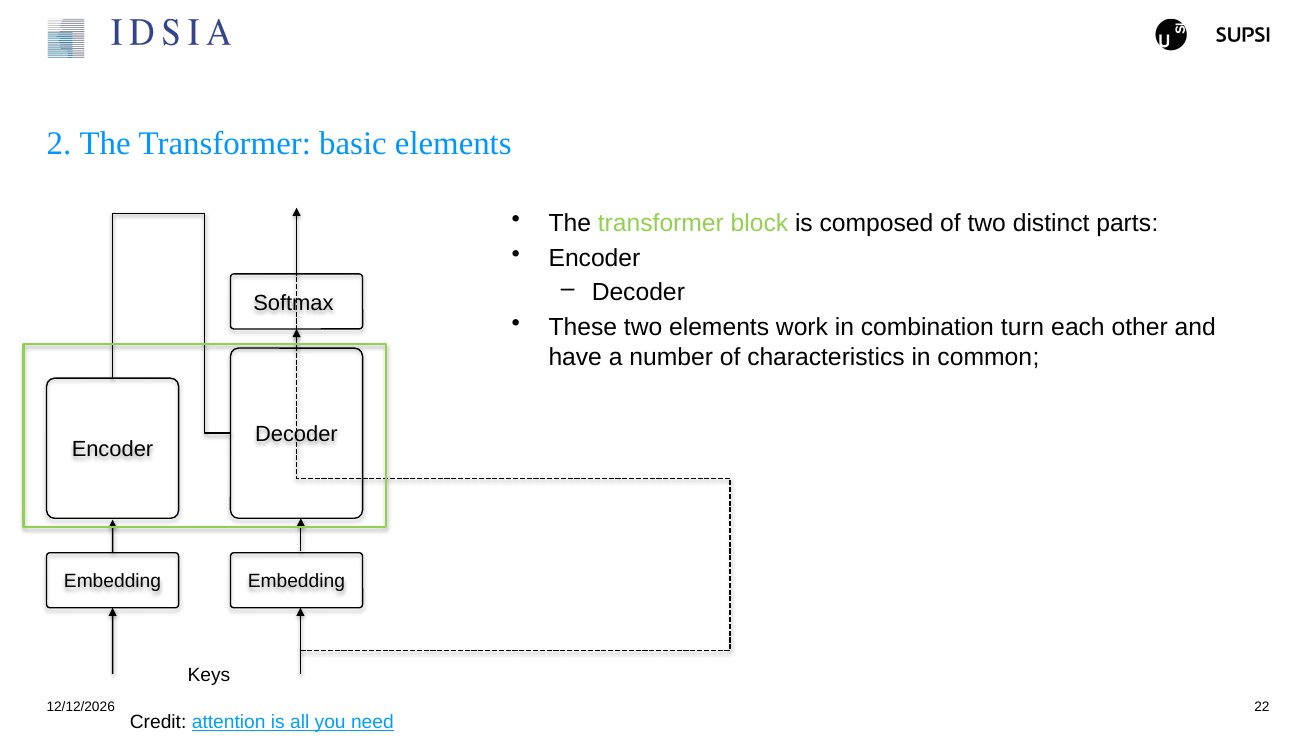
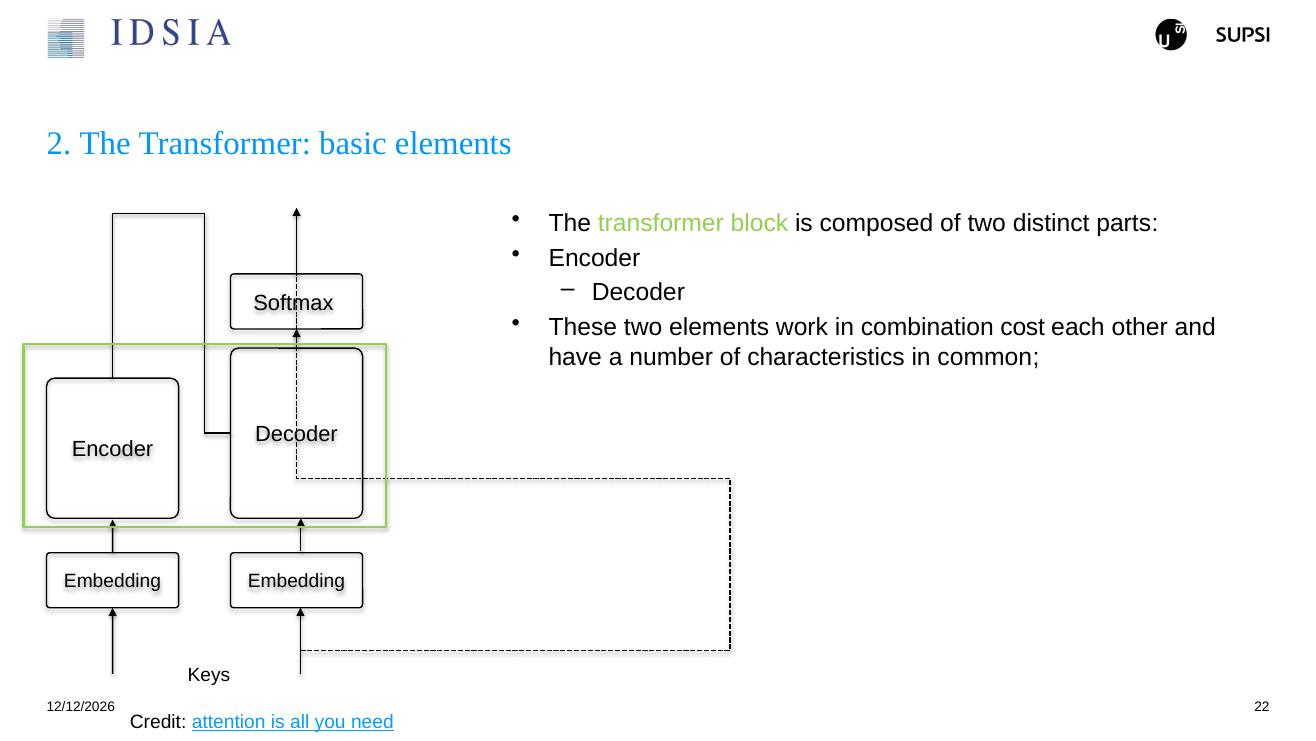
turn: turn -> cost (1023, 327)
